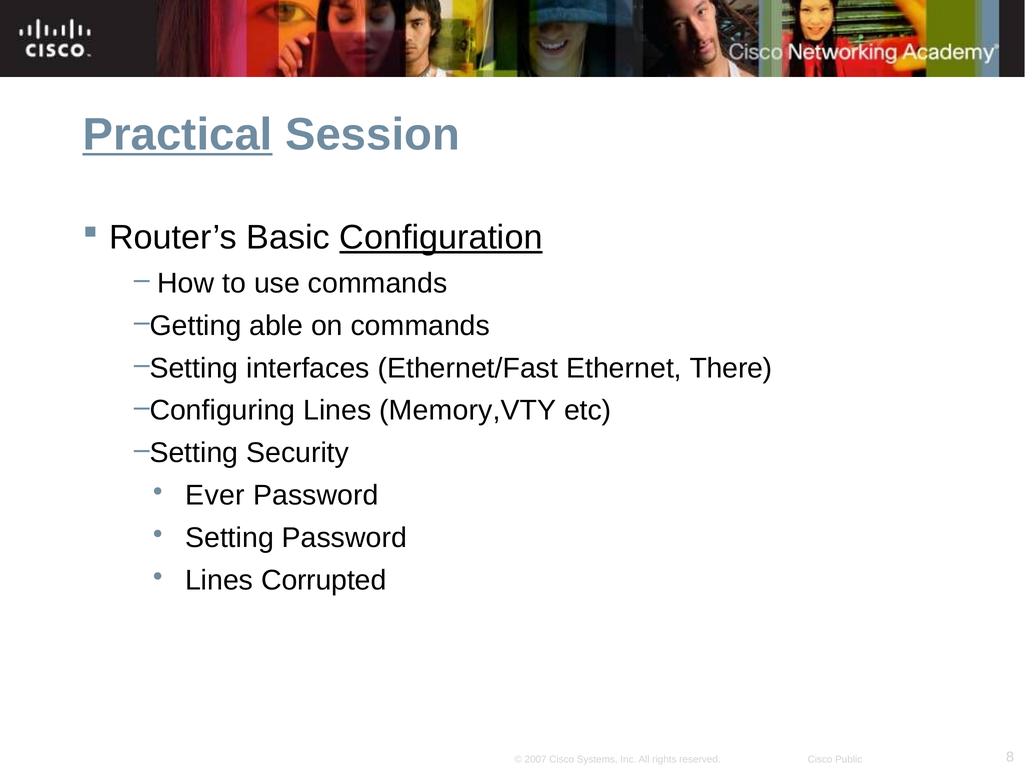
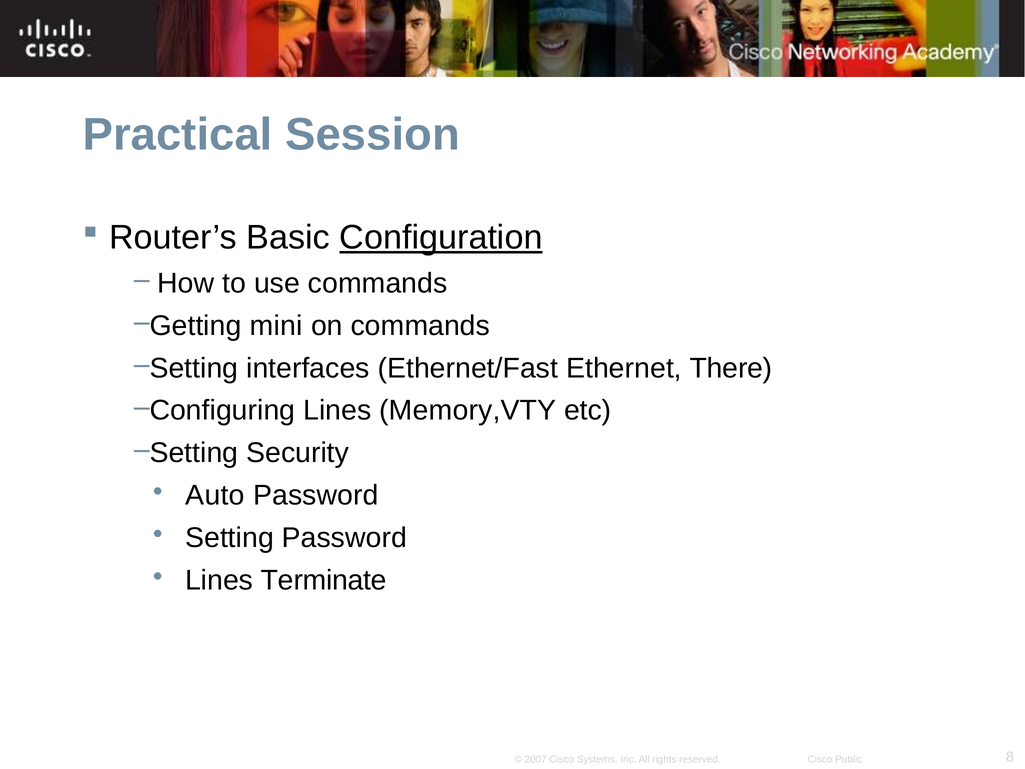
Practical underline: present -> none (178, 135)
able: able -> mini (276, 326)
Ever: Ever -> Auto (215, 495)
Corrupted: Corrupted -> Terminate (324, 580)
